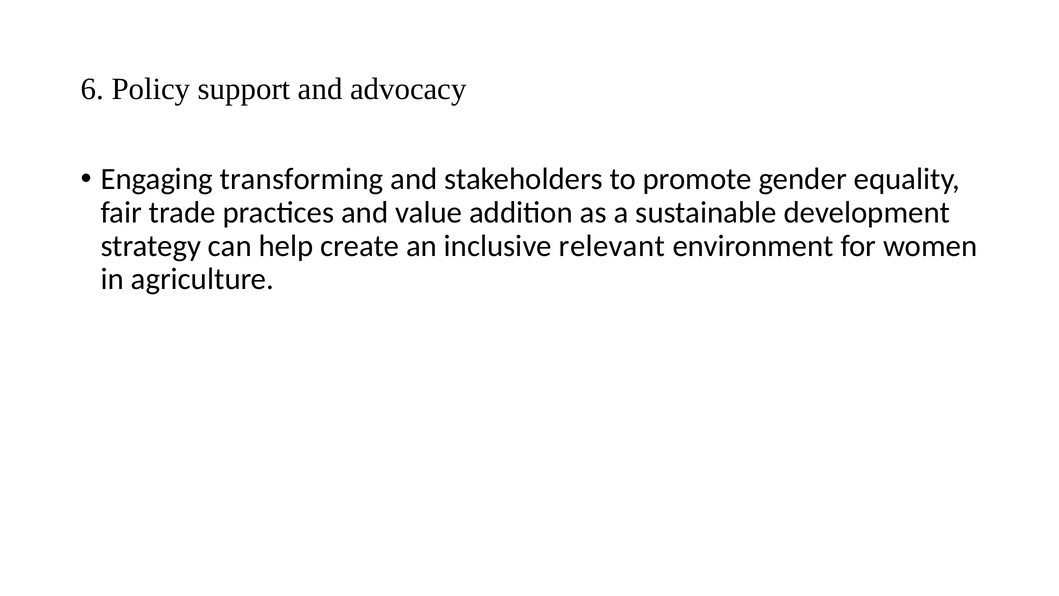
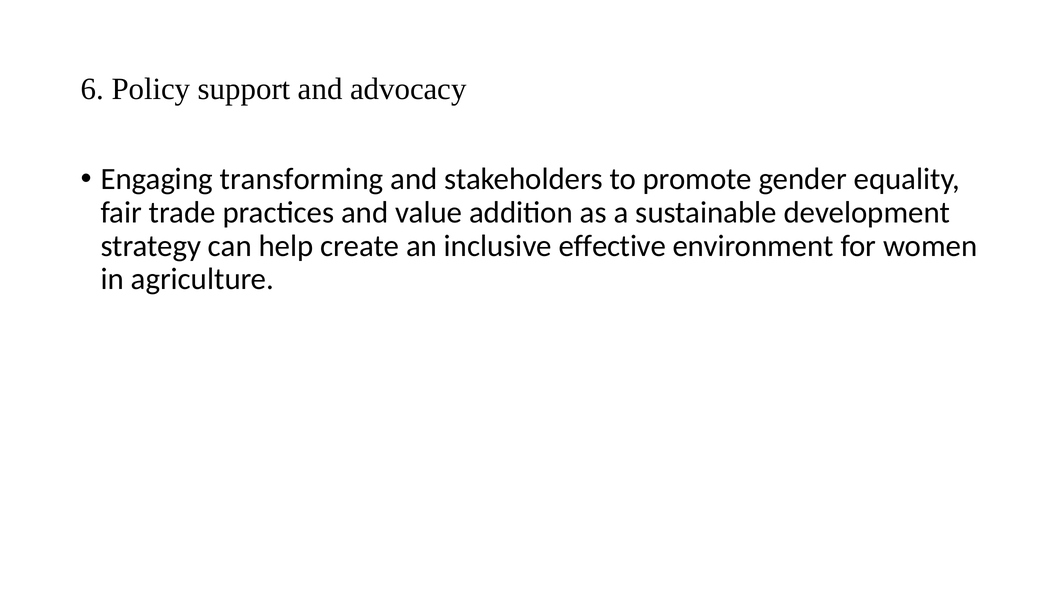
relevant: relevant -> effective (612, 246)
